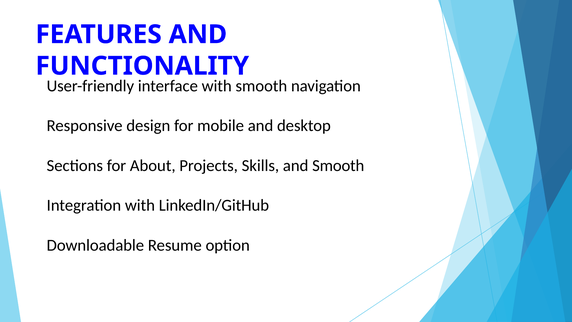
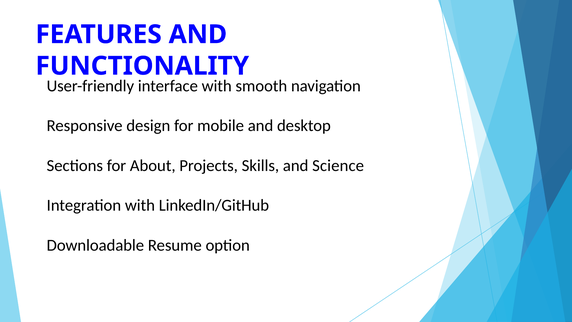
and Smooth: Smooth -> Science (338, 165)
